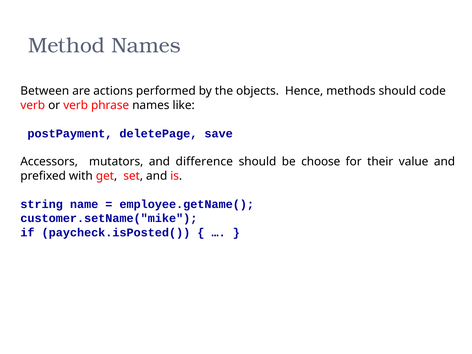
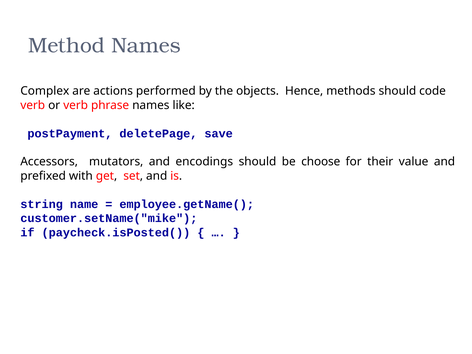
Between: Between -> Complex (45, 91)
difference: difference -> encodings (204, 162)
